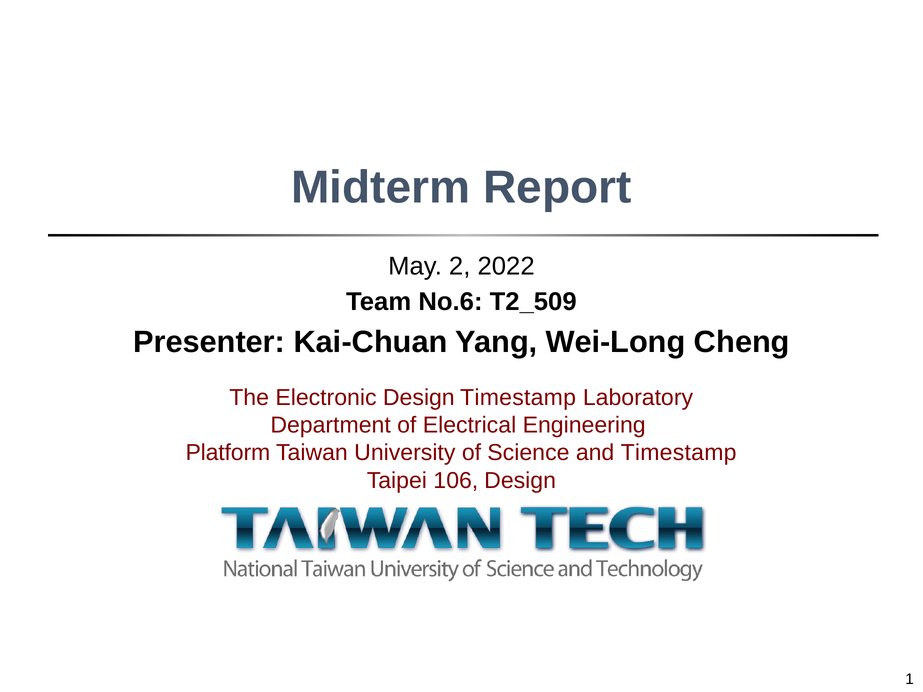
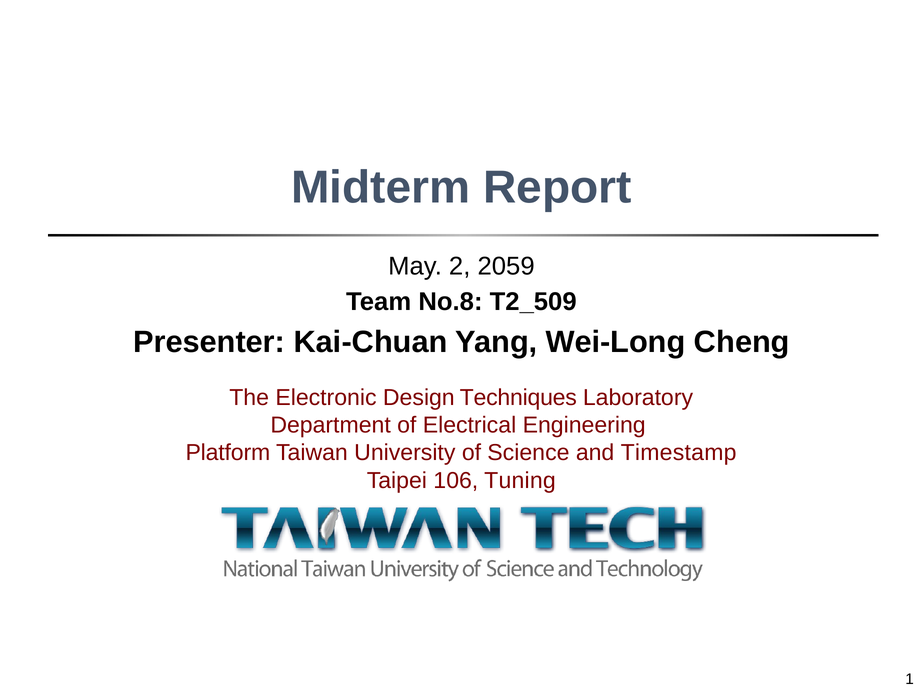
2022: 2022 -> 2059 (506, 266)
No.6: No.6 -> No.8 (450, 302)
Design Timestamp: Timestamp -> Techniques (518, 398)
106 Design: Design -> Tuning (520, 481)
